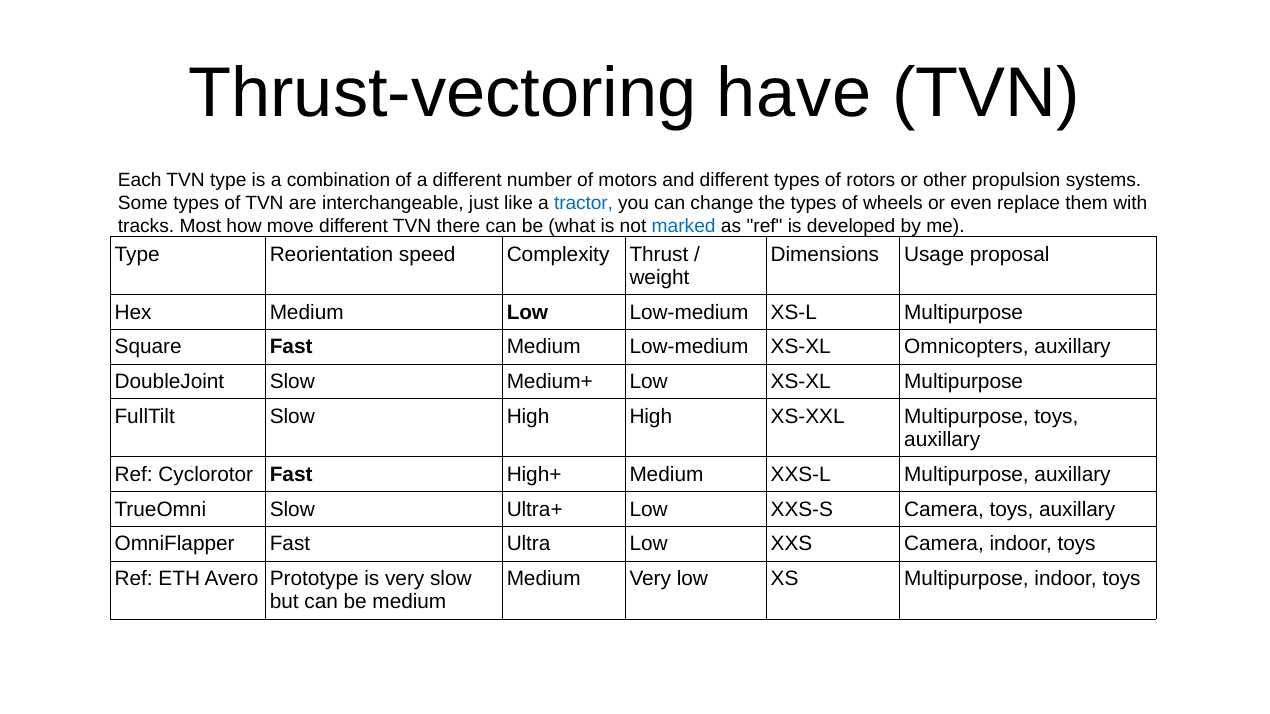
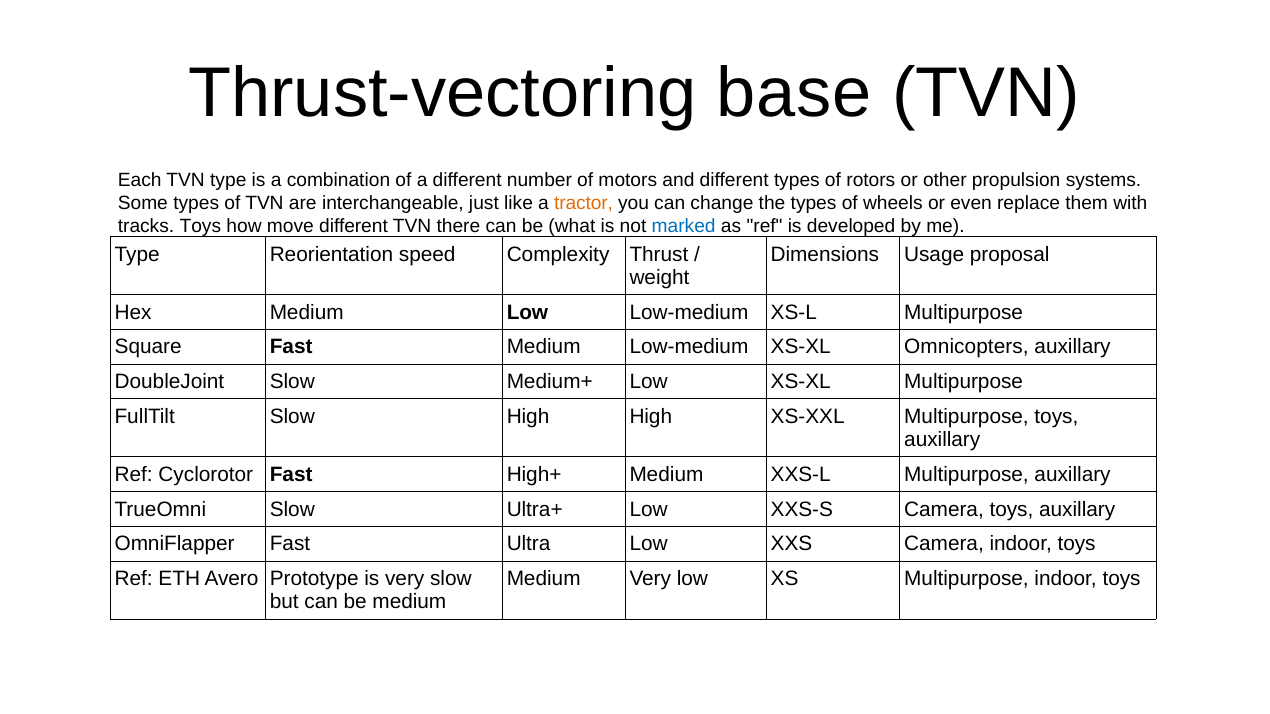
have: have -> base (794, 93)
tractor colour: blue -> orange (584, 203)
tracks Most: Most -> Toys (200, 226)
